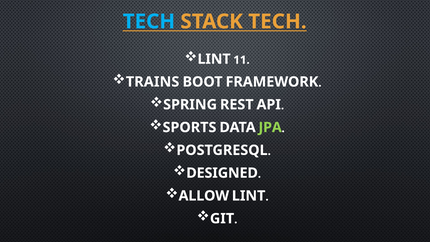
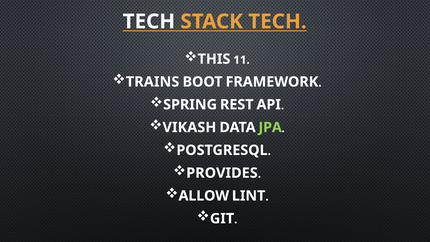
TECH colour: light blue -> white (149, 22)
LINT: LINT -> THIS (214, 59)
SPORTS: SPORTS -> VIKASH (189, 127)
DESIGNED: DESIGNED -> PROVIDES (222, 173)
